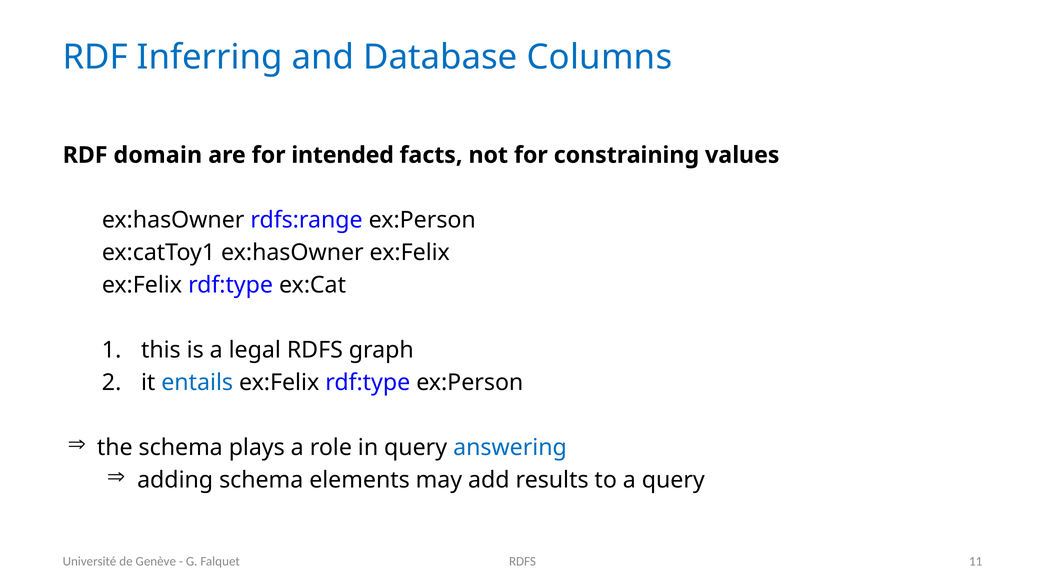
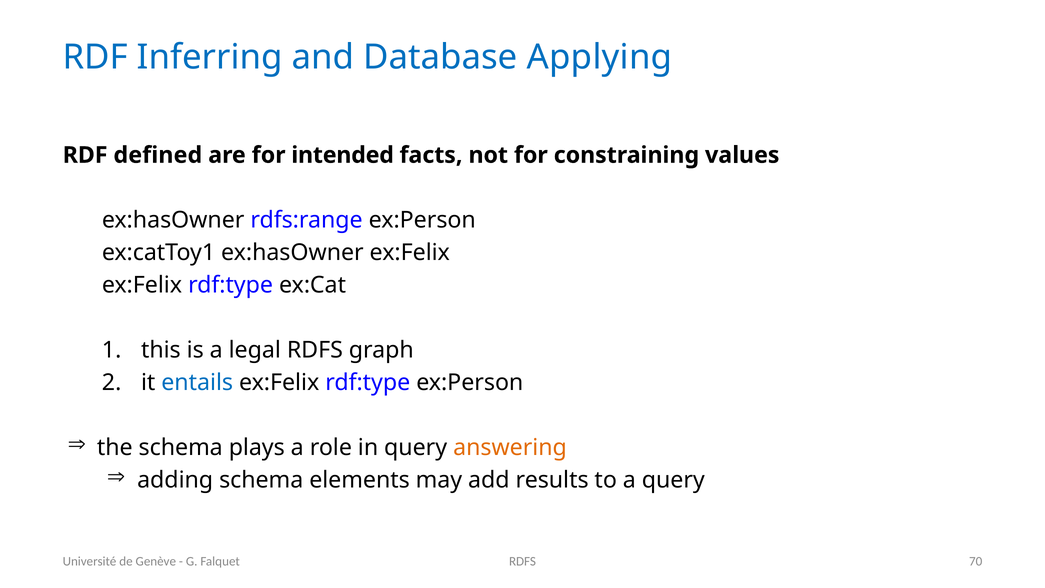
Columns: Columns -> Applying (599, 57)
domain: domain -> defined (158, 155)
answering colour: blue -> orange (510, 447)
11: 11 -> 70 (976, 561)
